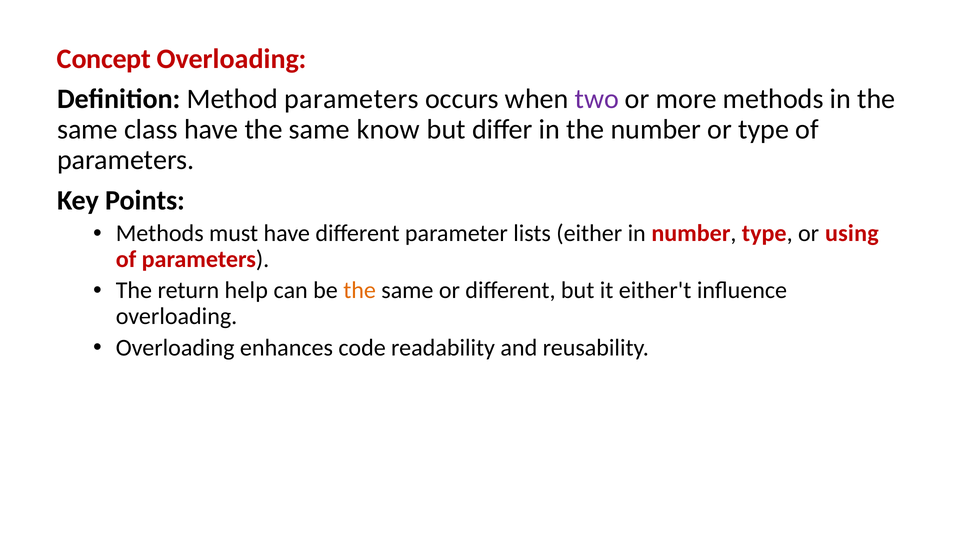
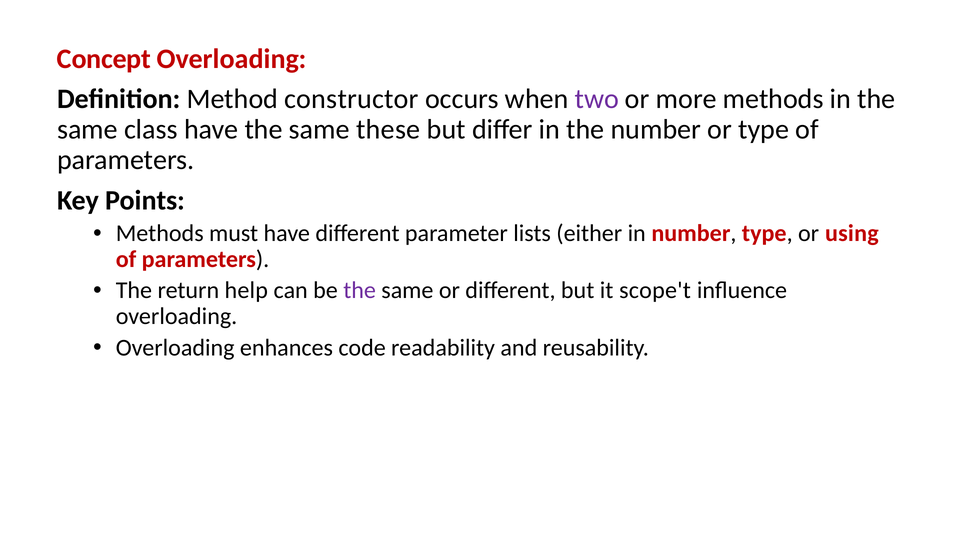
Method parameters: parameters -> constructor (351, 99)
know: know -> these (388, 129)
the colour: orange -> purple (360, 290)
either't: either't -> scope't (655, 290)
